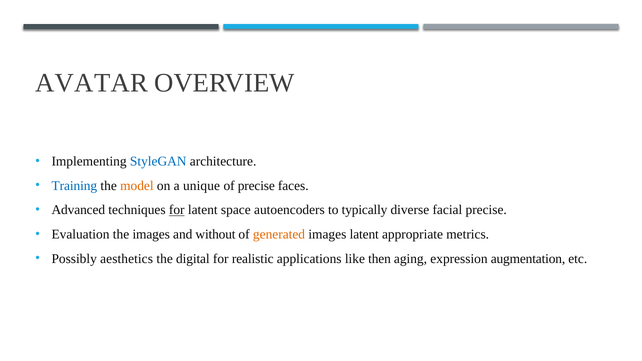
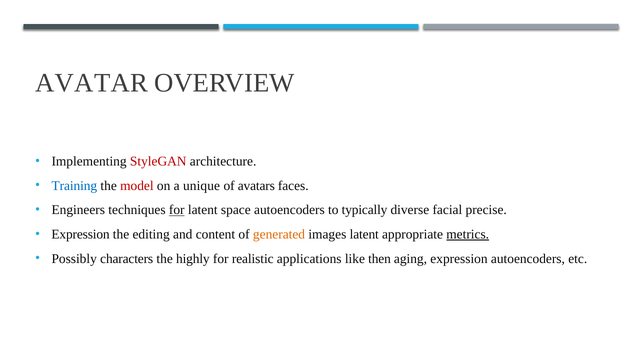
StyleGAN colour: blue -> red (158, 161)
model colour: orange -> red (137, 186)
of precise: precise -> avatars (256, 186)
Advanced: Advanced -> Engineers (78, 210)
Evaluation: Evaluation -> Expression (81, 234)
the images: images -> editing (151, 234)
without: without -> content (215, 234)
metrics underline: none -> present (468, 234)
aesthetics: aesthetics -> characters (127, 259)
digital: digital -> highly (193, 259)
expression augmentation: augmentation -> autoencoders (528, 259)
